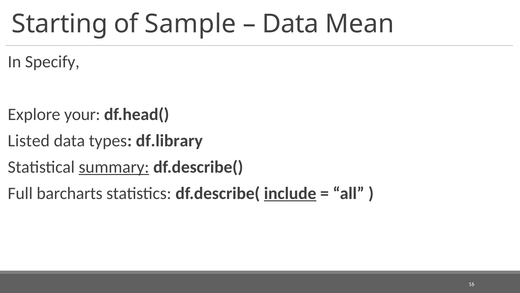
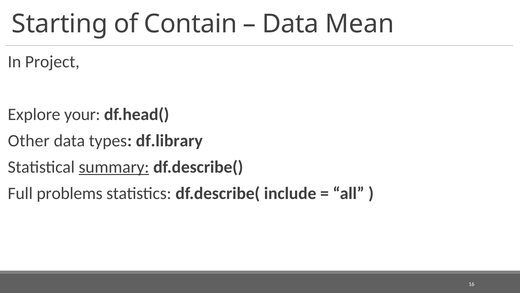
Sample: Sample -> Contain (191, 24)
Specify: Specify -> Project (52, 62)
Listed: Listed -> Other (29, 141)
barcharts: barcharts -> problems (70, 193)
include underline: present -> none (290, 193)
